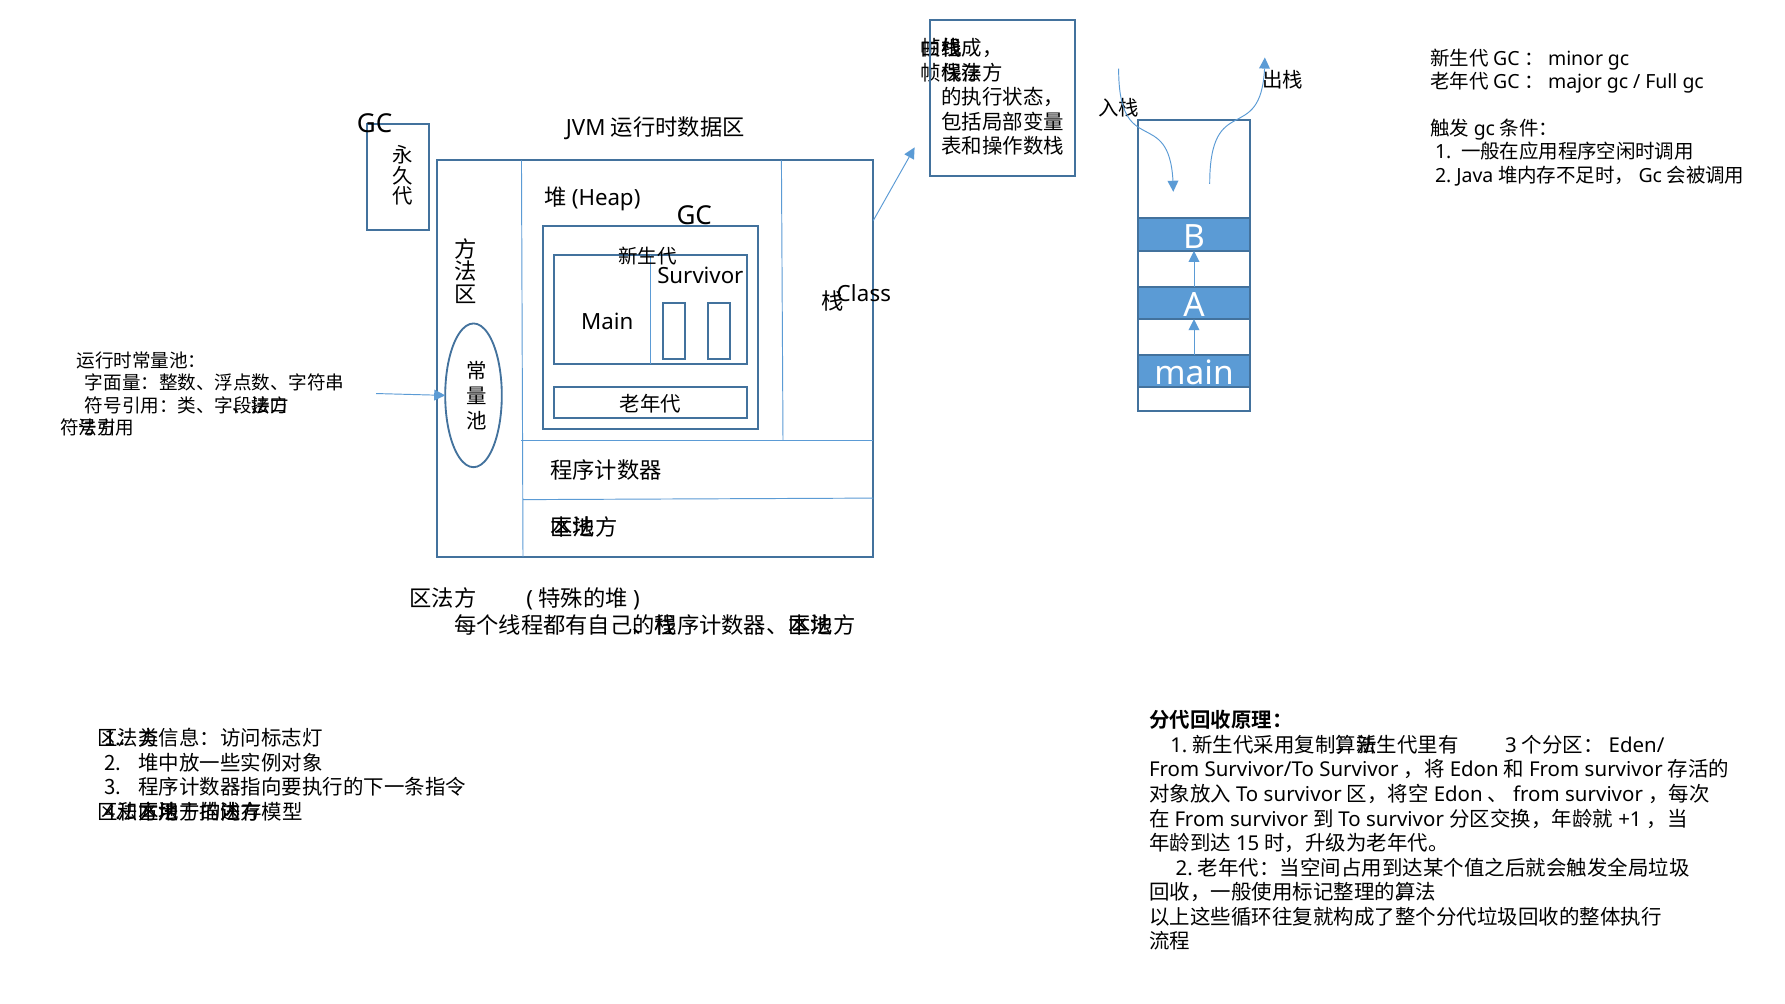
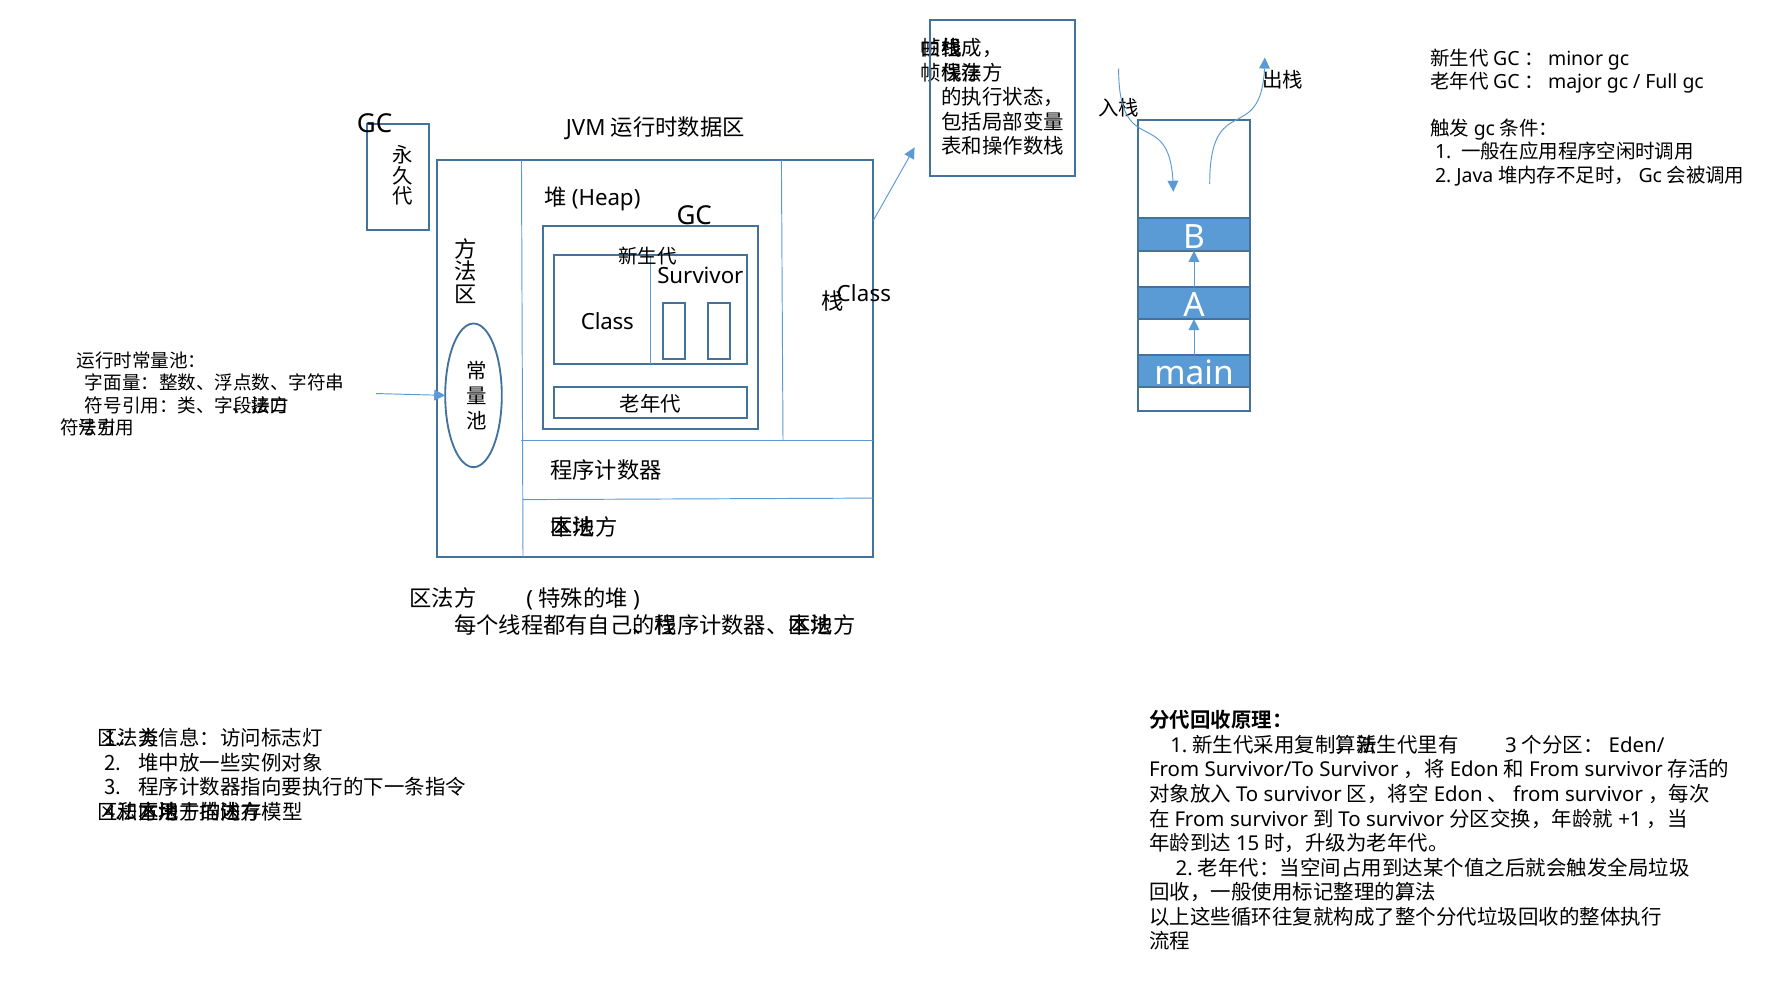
Main: Main -> Class (607, 322)
